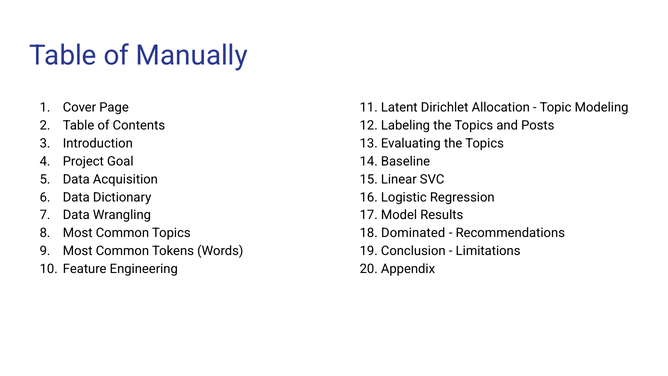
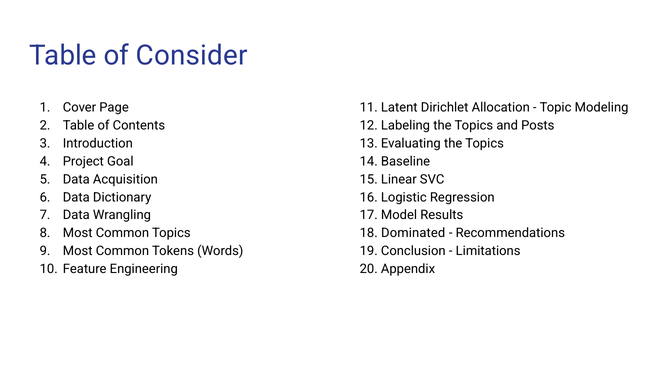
Manually: Manually -> Consider (192, 55)
